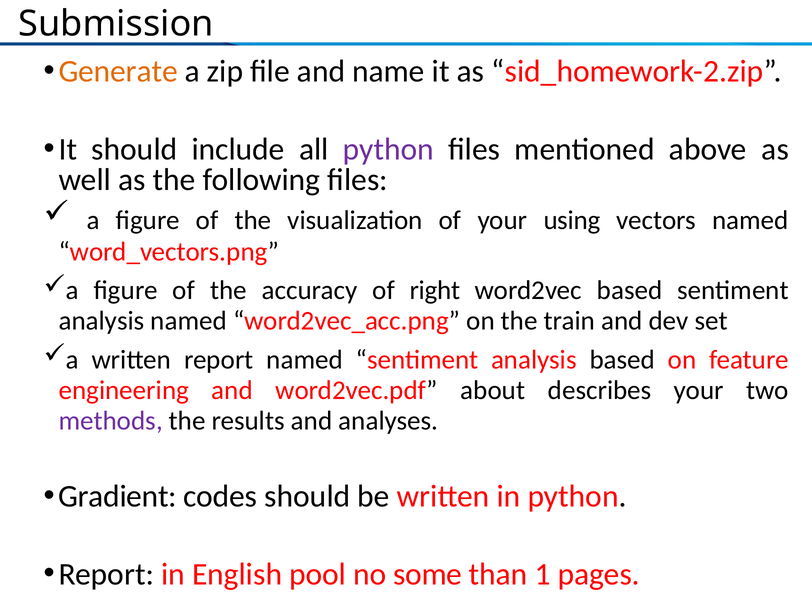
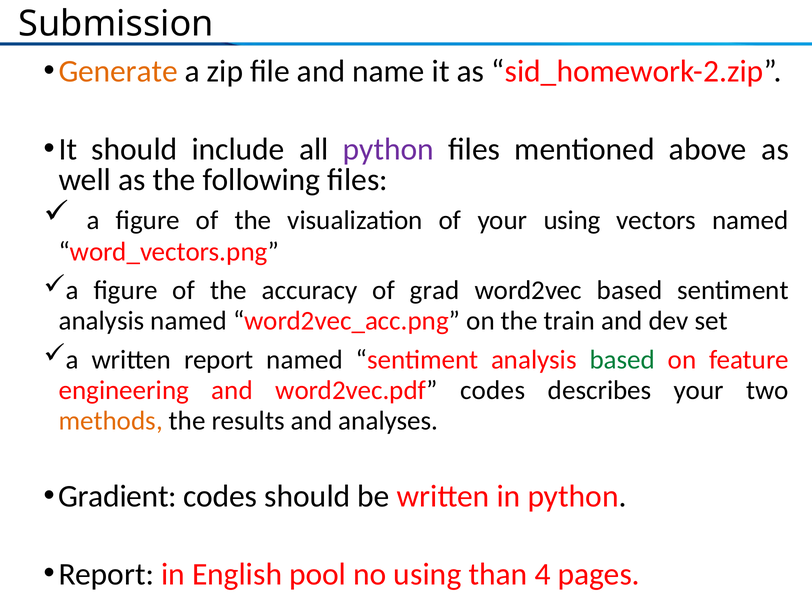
right: right -> grad (435, 291)
based colour: black -> green (622, 360)
word2vec.pdf about: about -> codes (493, 390)
methods colour: purple -> orange (111, 421)
no some: some -> using (427, 574)
1: 1 -> 4 (543, 574)
